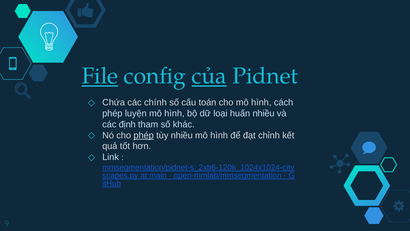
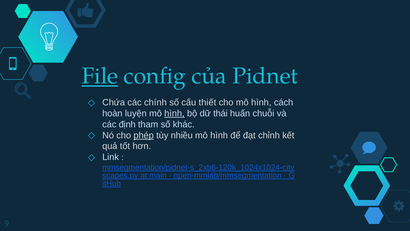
của underline: present -> none (209, 76)
toán: toán -> thiết (207, 102)
phép: phép -> hoàn (112, 113)
hình underline: none -> present (174, 113)
loại: loại -> thái (220, 113)
huấn nhiều: nhiều -> chuỗi (264, 113)
